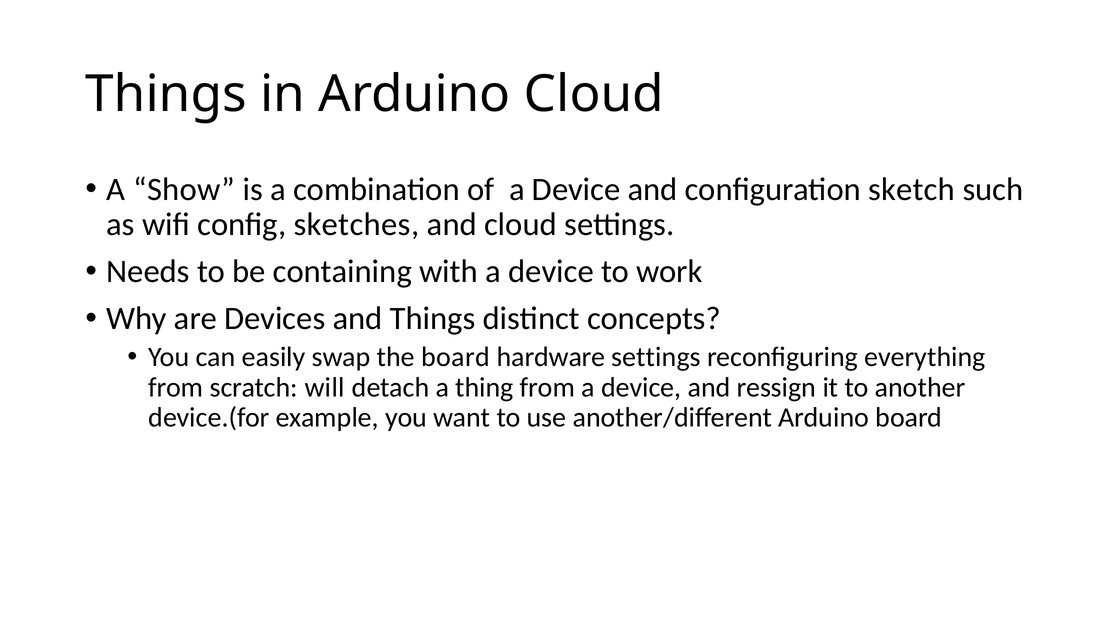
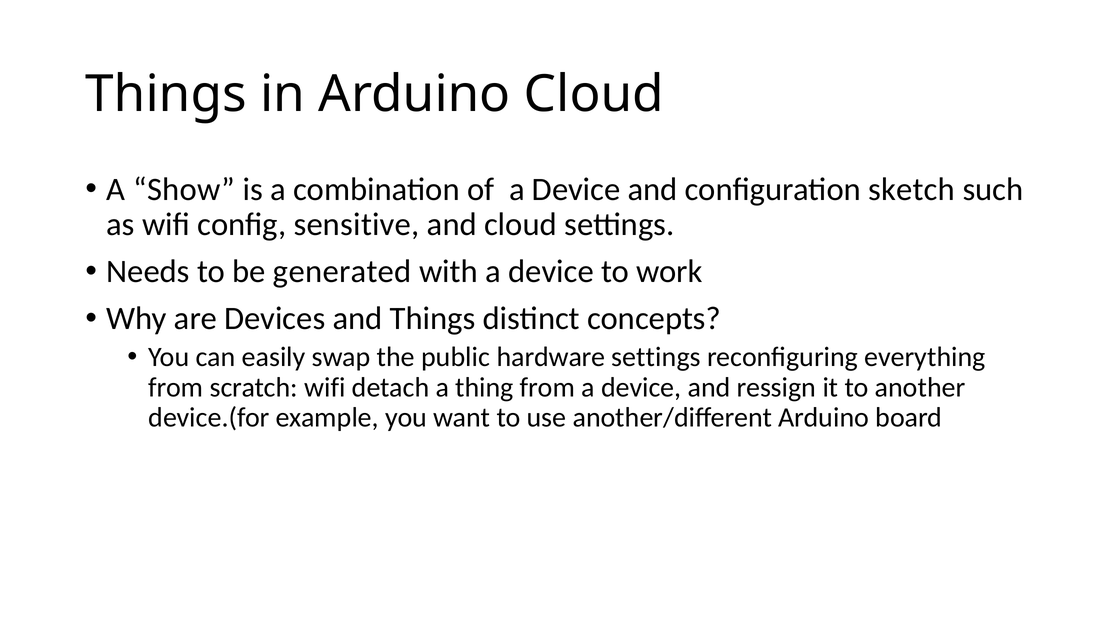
sketches: sketches -> sensitive (356, 225)
containing: containing -> generated (342, 272)
the board: board -> public (456, 357)
scratch will: will -> wifi (325, 387)
